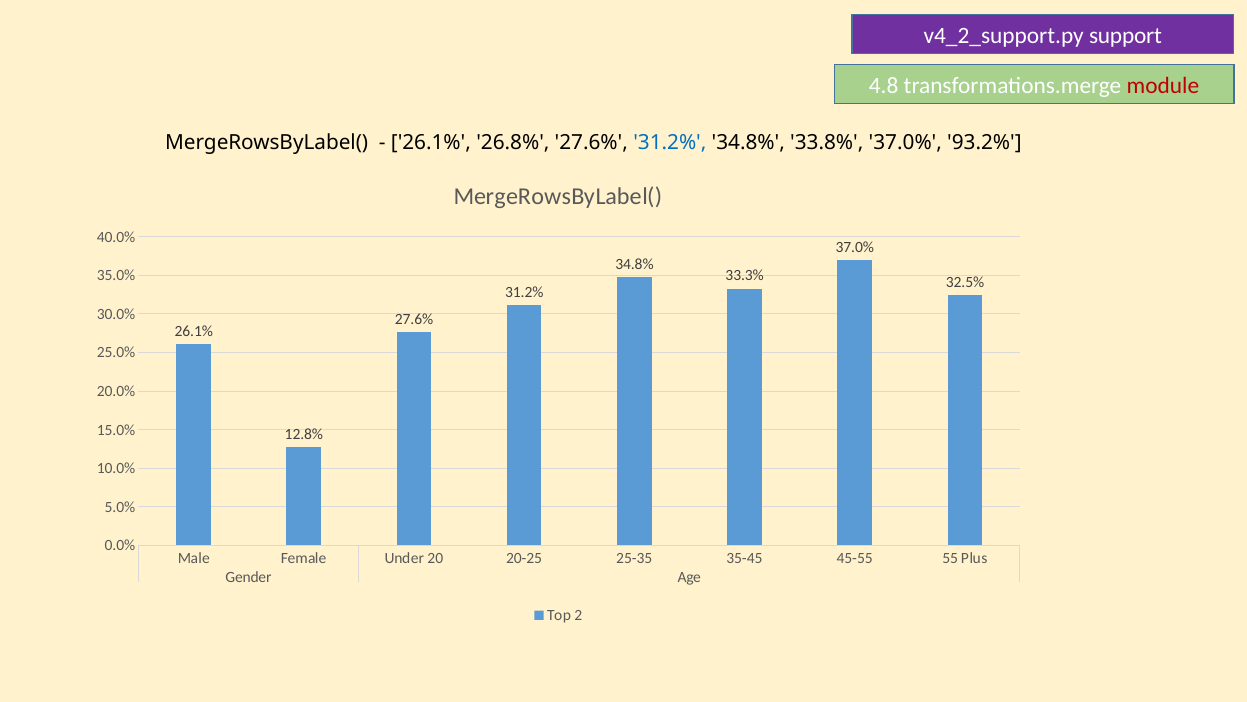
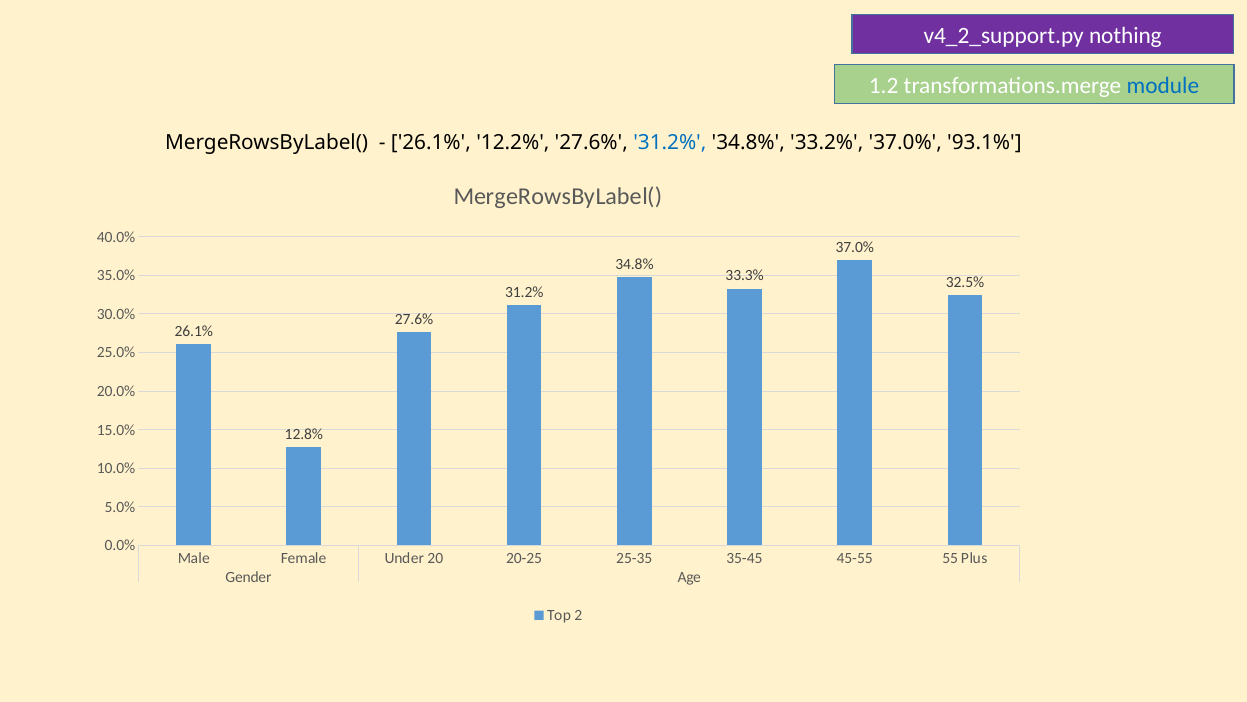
support: support -> nothing (1125, 36)
4.8: 4.8 -> 1.2 (884, 86)
module colour: red -> blue (1163, 86)
26.8%: 26.8% -> 12.2% (513, 143)
33.8%: 33.8% -> 33.2% (827, 143)
93.2%: 93.2% -> 93.1% (984, 143)
